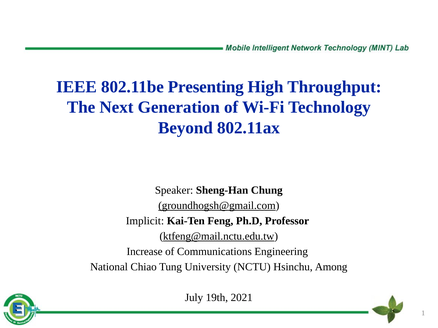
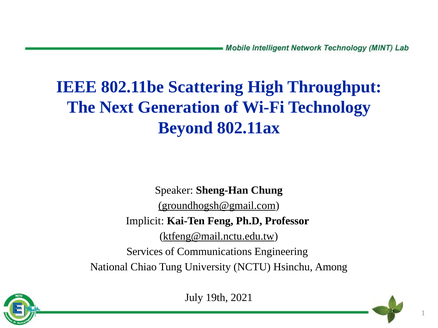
Presenting: Presenting -> Scattering (206, 87)
Increase: Increase -> Services (145, 252)
